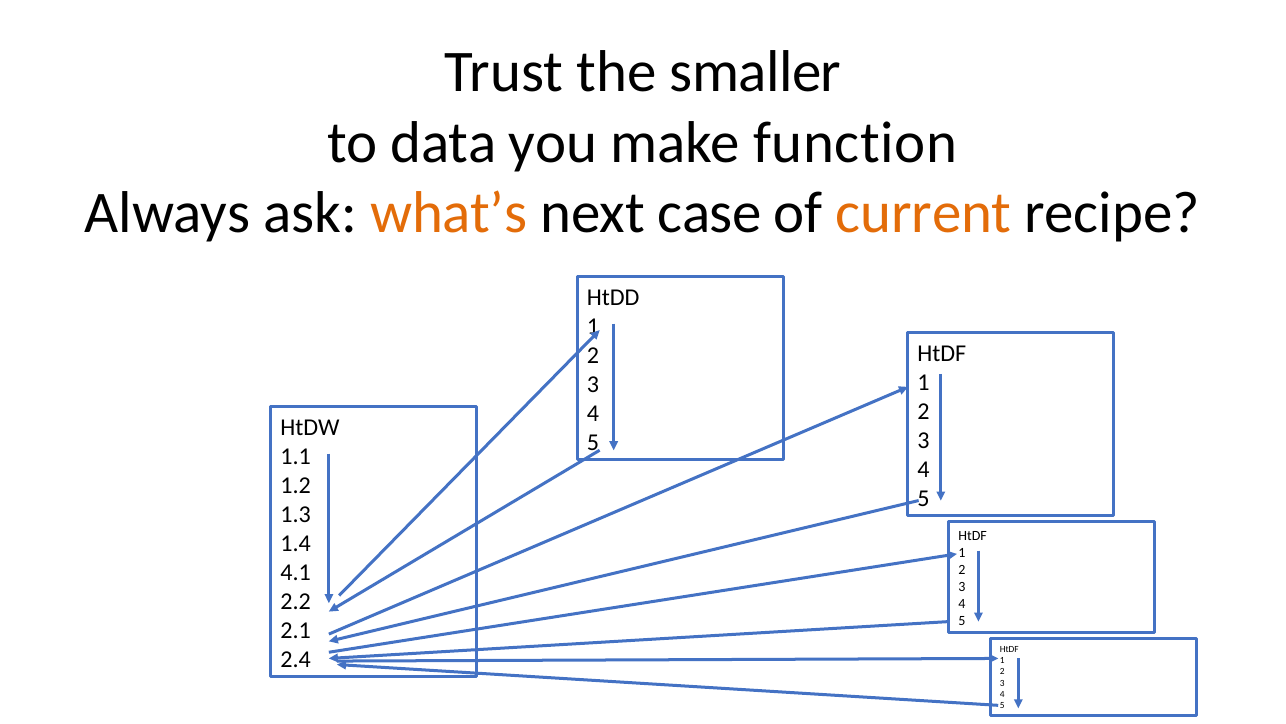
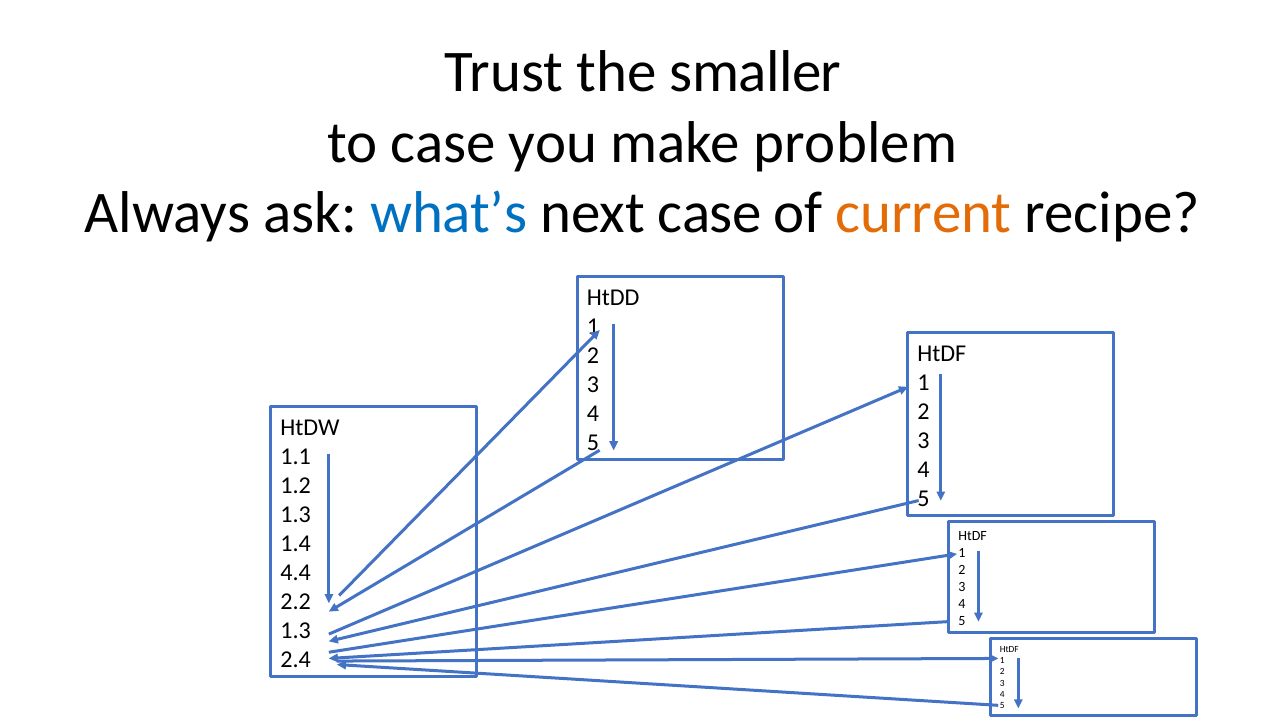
to data: data -> case (443, 143)
function: function -> problem (855, 143)
what’s colour: orange -> blue (449, 213)
4.1: 4.1 -> 4.4 (296, 572)
2.1: 2.1 -> 1.3 (296, 630)
